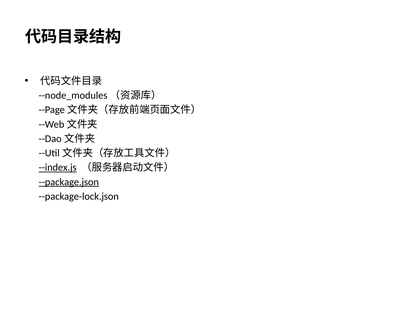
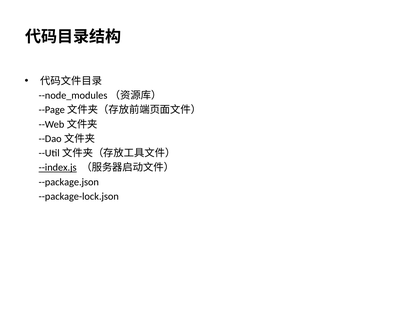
--package.json underline: present -> none (69, 182)
